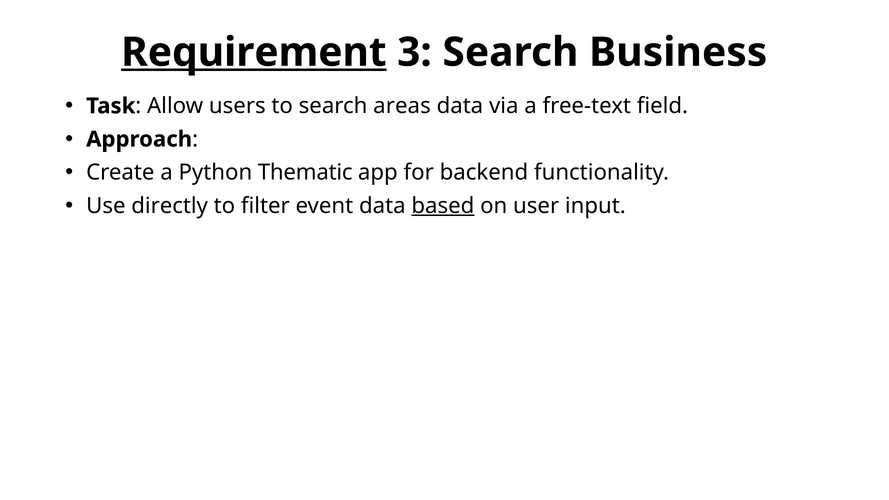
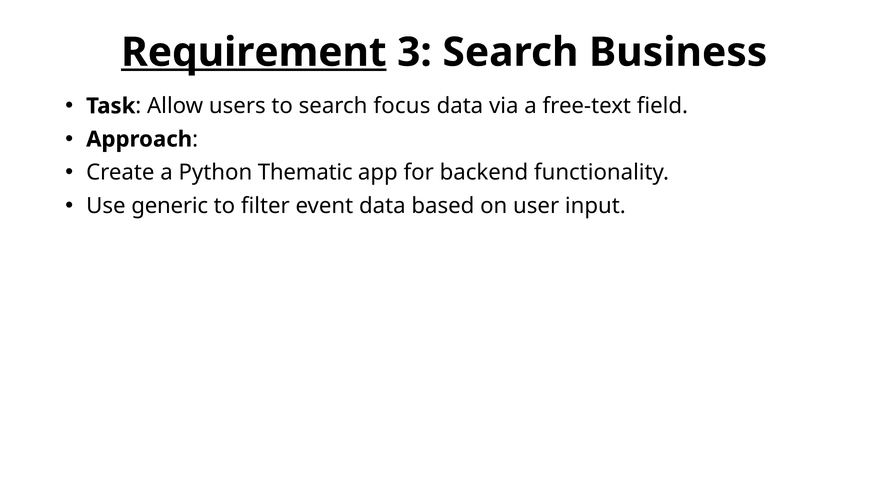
areas: areas -> focus (402, 106)
directly: directly -> generic (170, 206)
based underline: present -> none (443, 206)
